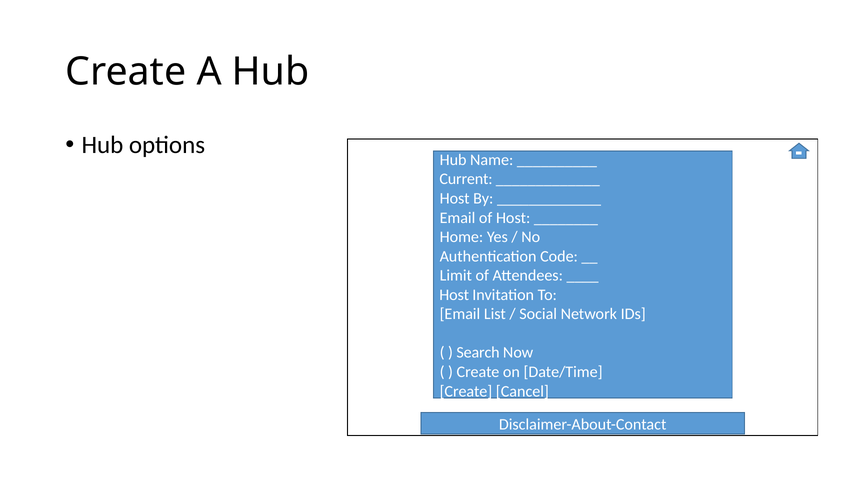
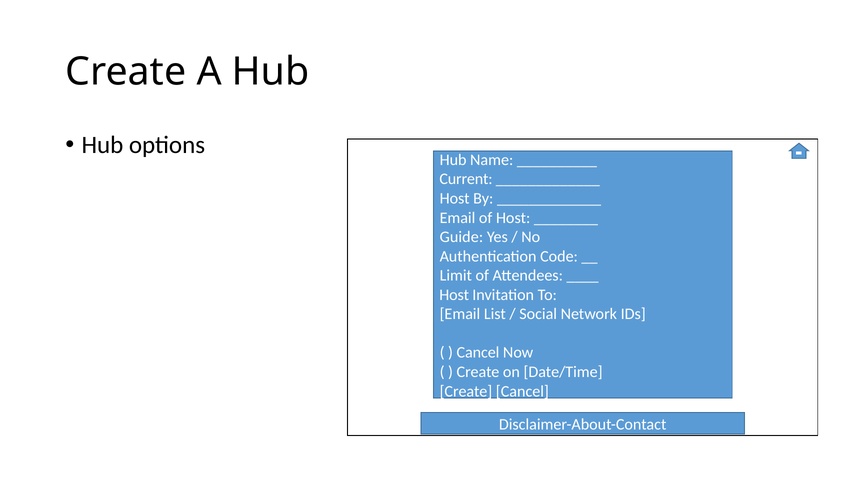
Home: Home -> Guide (461, 237)
Search: Search -> Cancel (478, 353)
